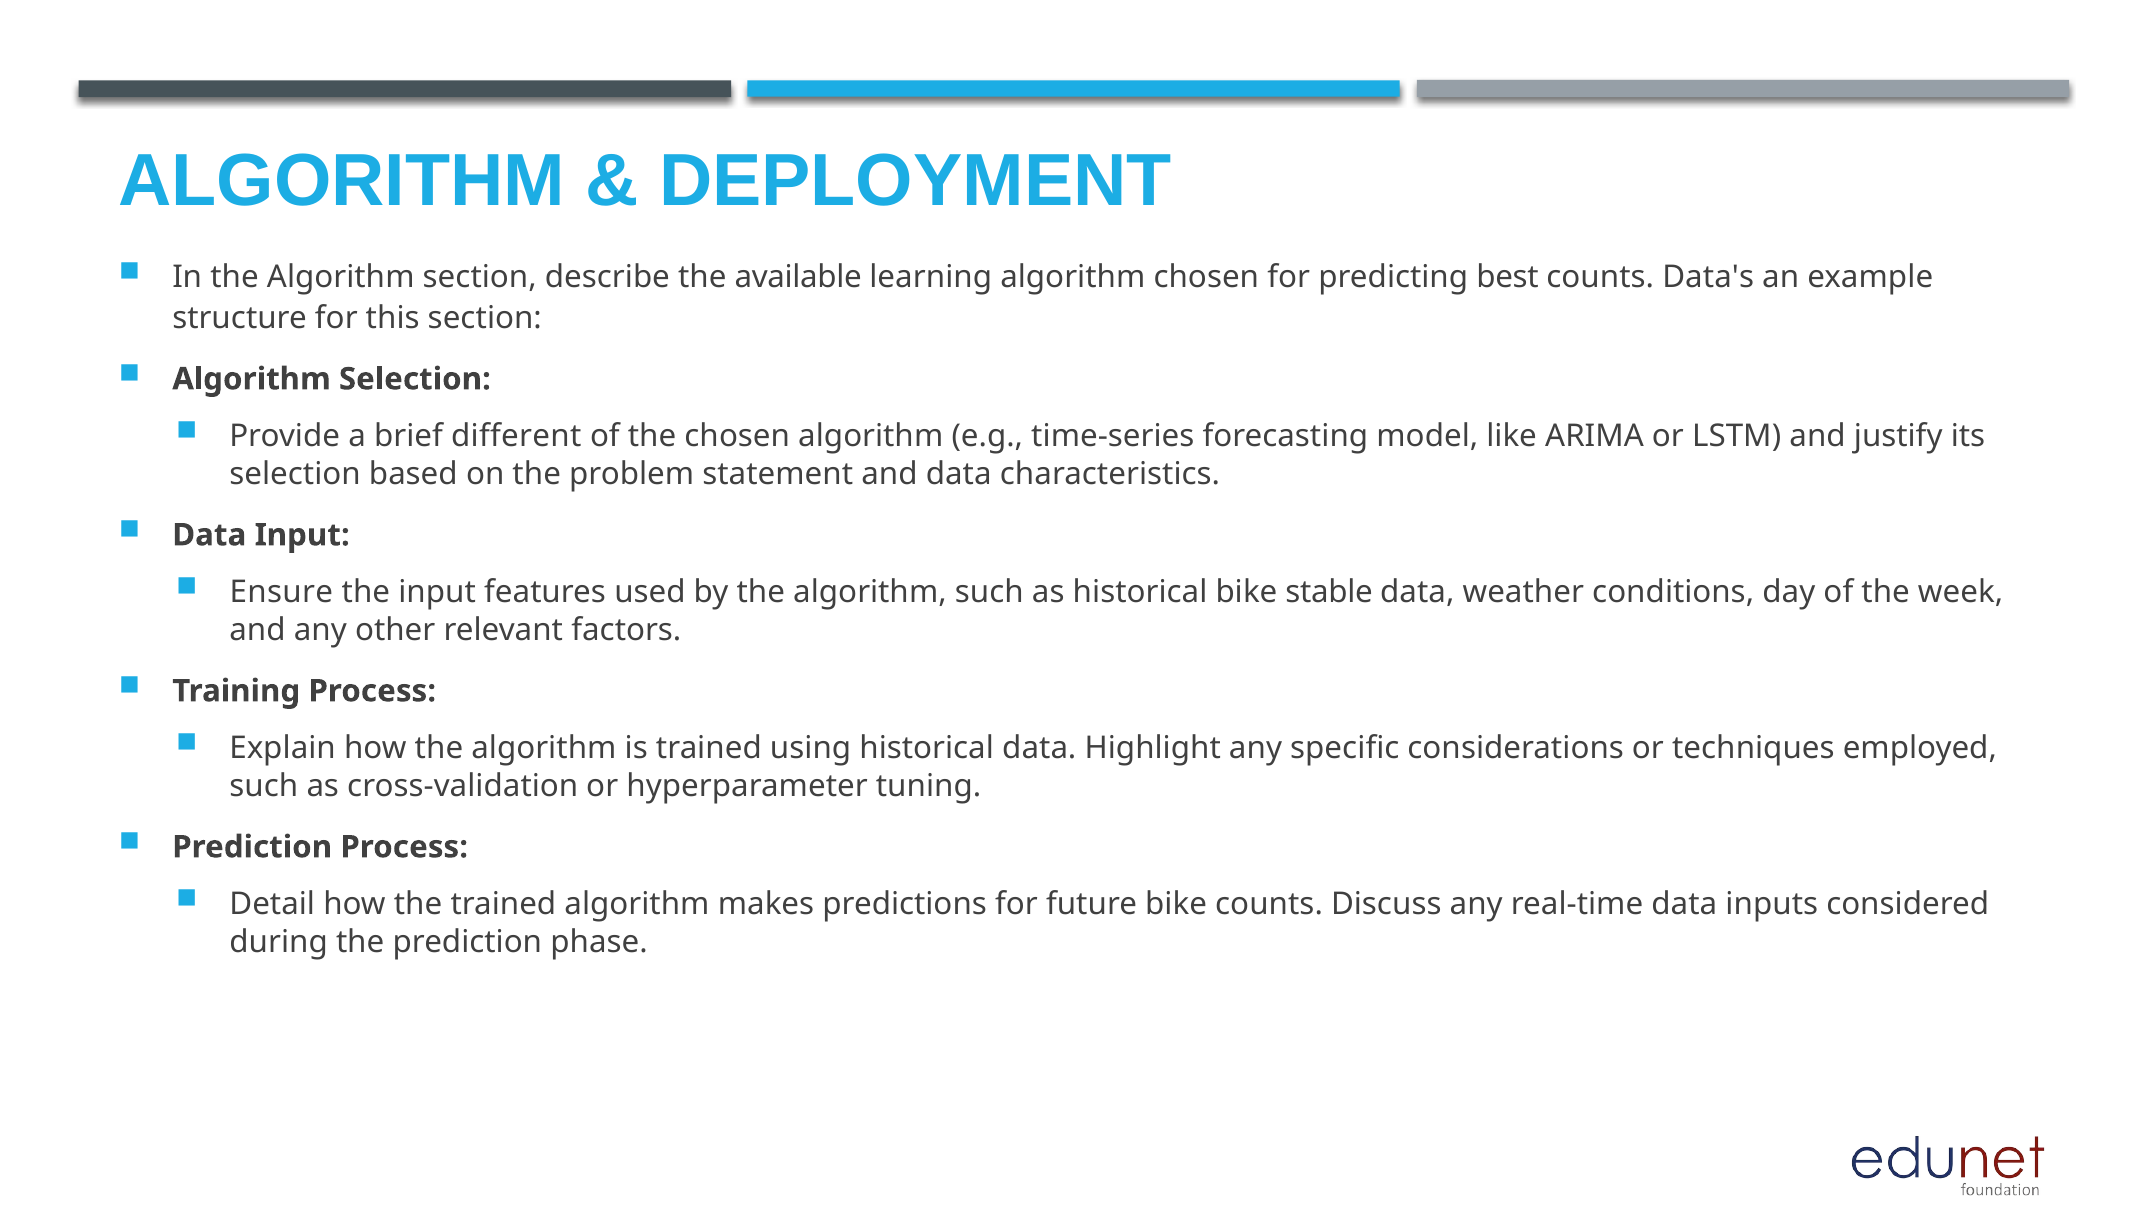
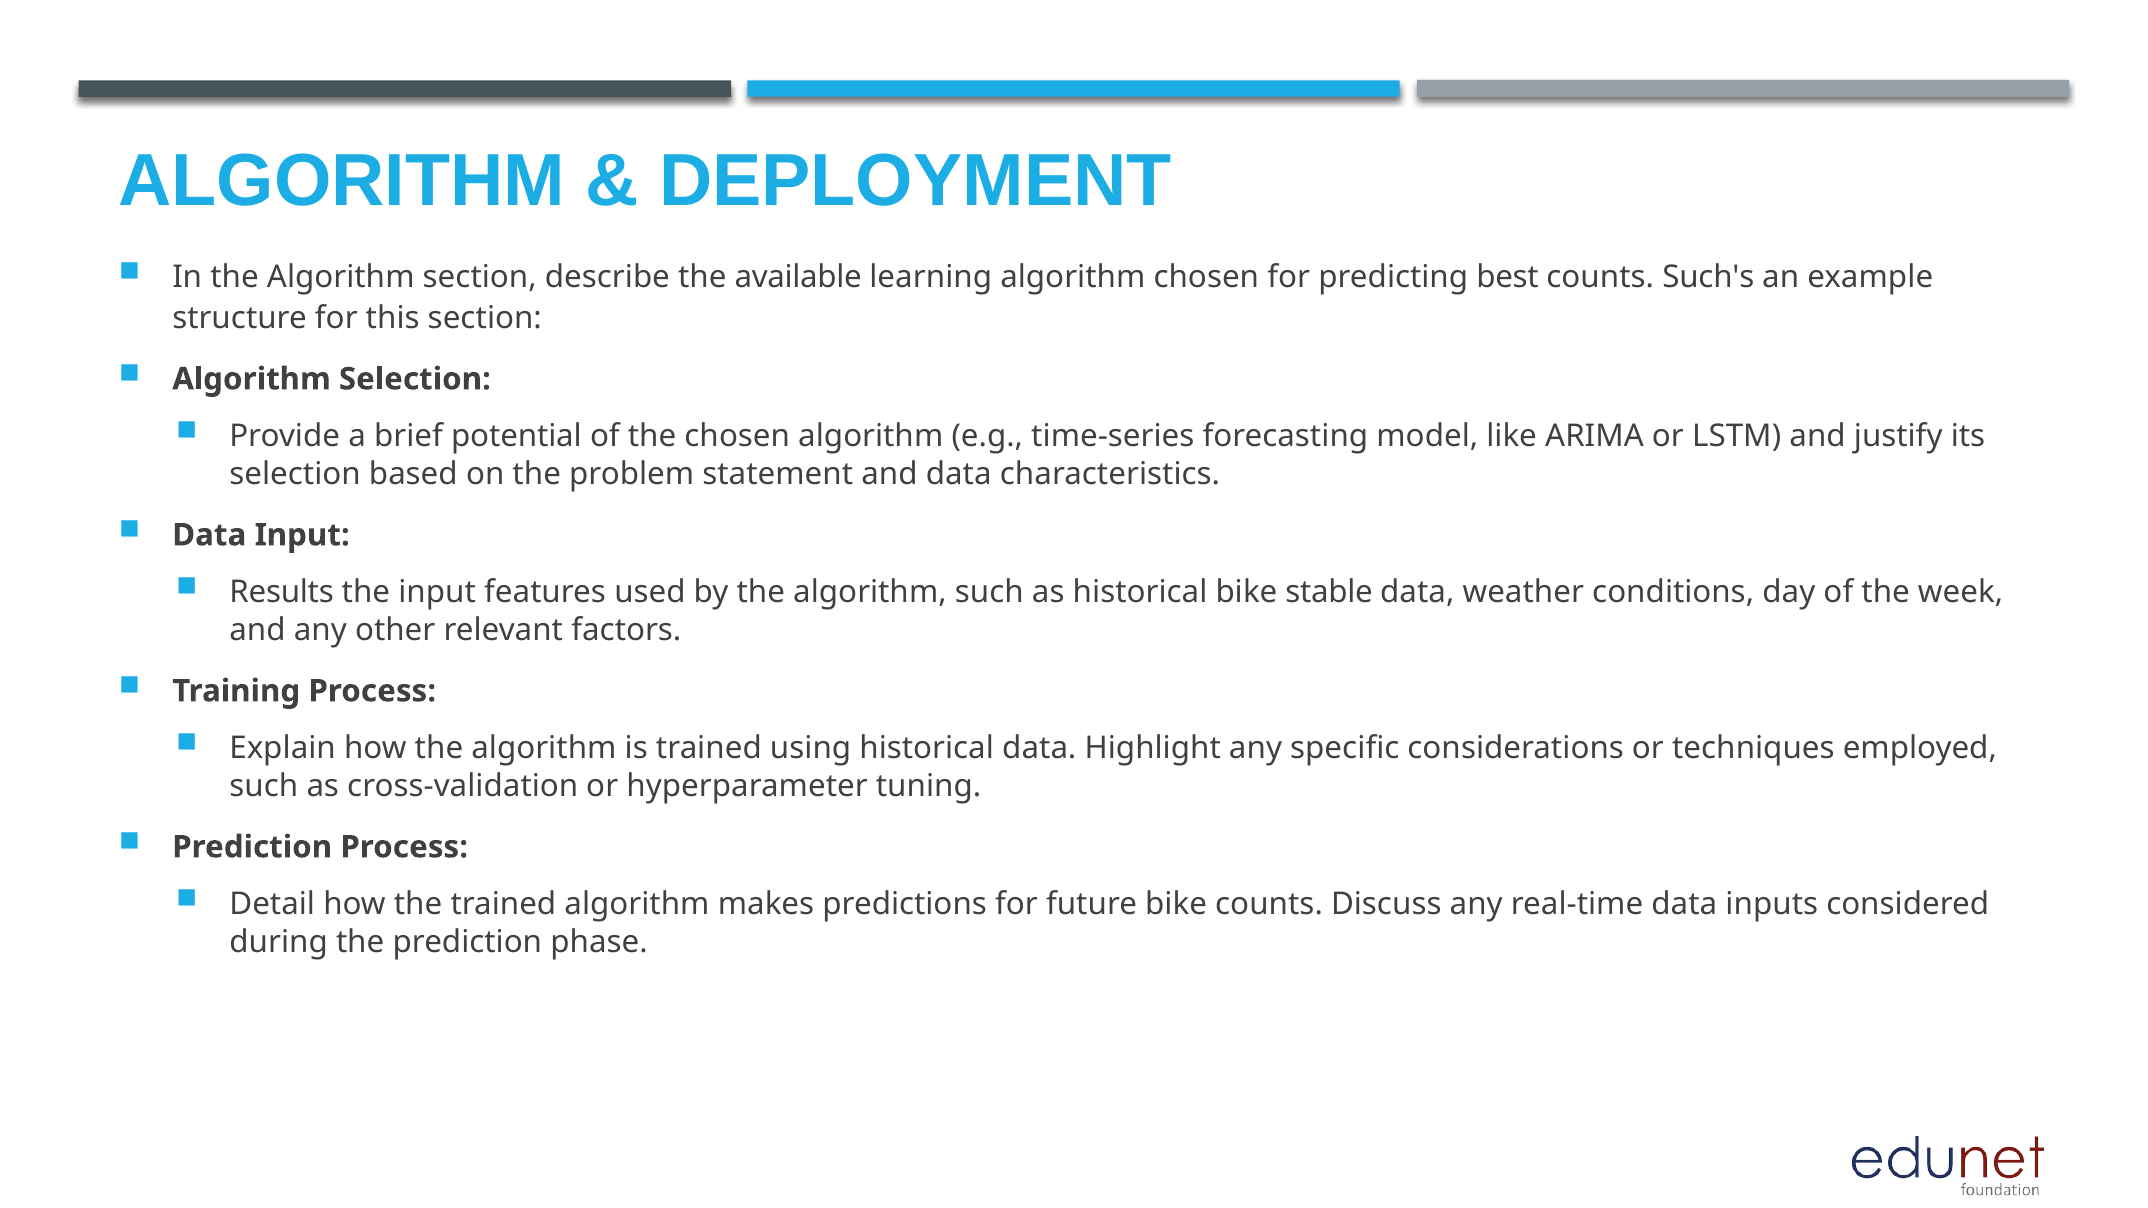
Data's: Data's -> Such's (1708, 277)
different: different -> potential (516, 436)
Ensure: Ensure -> Results (282, 593)
